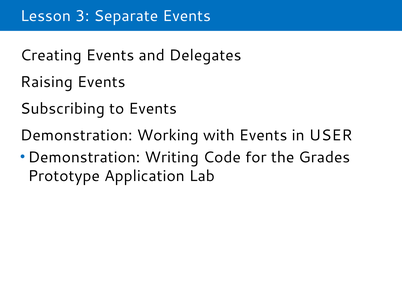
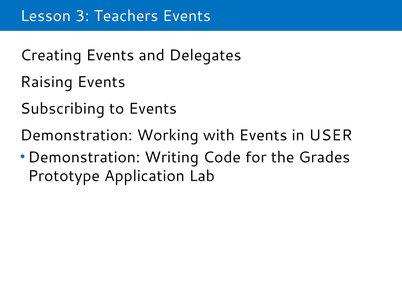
Separate: Separate -> Teachers (126, 16)
